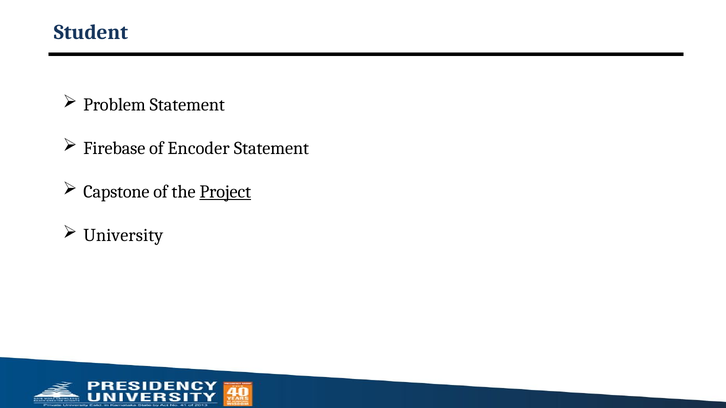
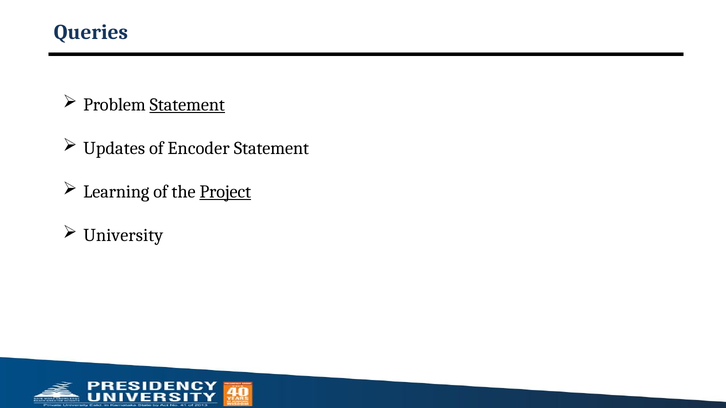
Student: Student -> Queries (91, 32)
Statement underline: none -> present (187, 105)
Firebase: Firebase -> Updates (114, 148)
Capstone: Capstone -> Learning (116, 192)
